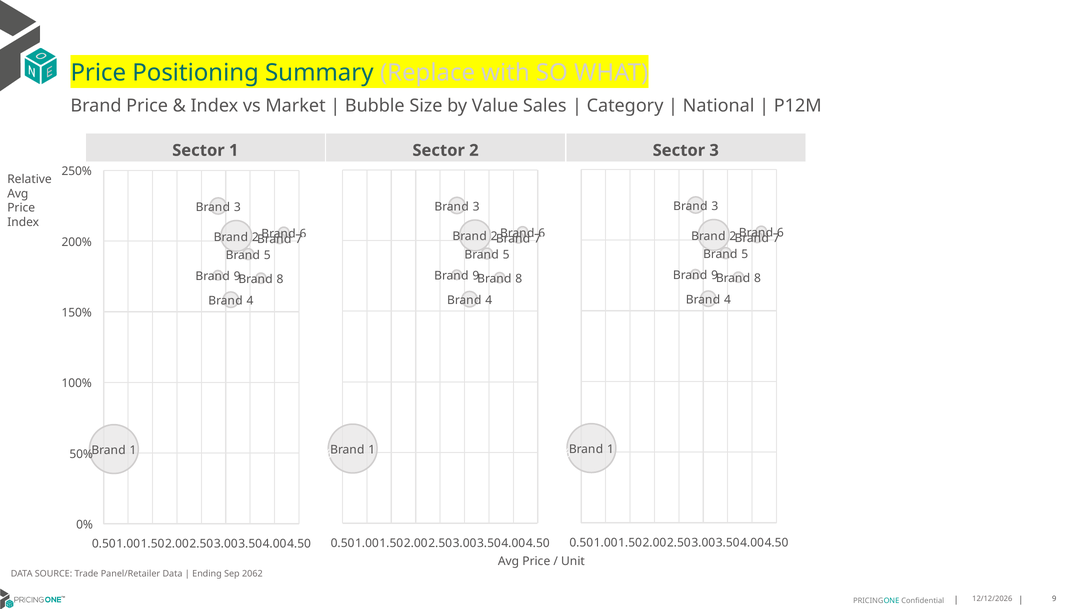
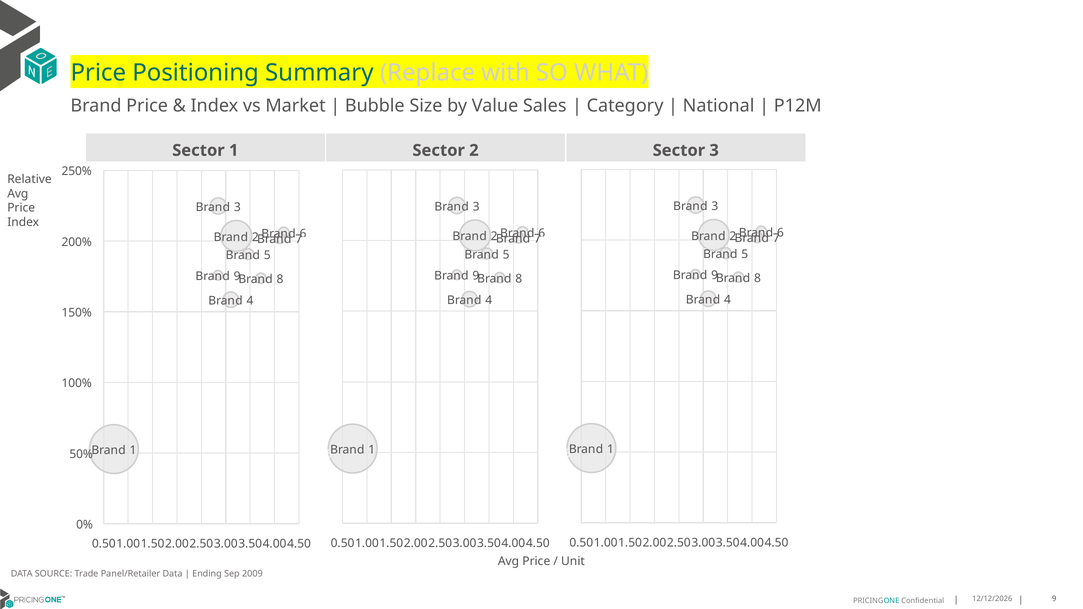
2062: 2062 -> 2009 (252, 574)
